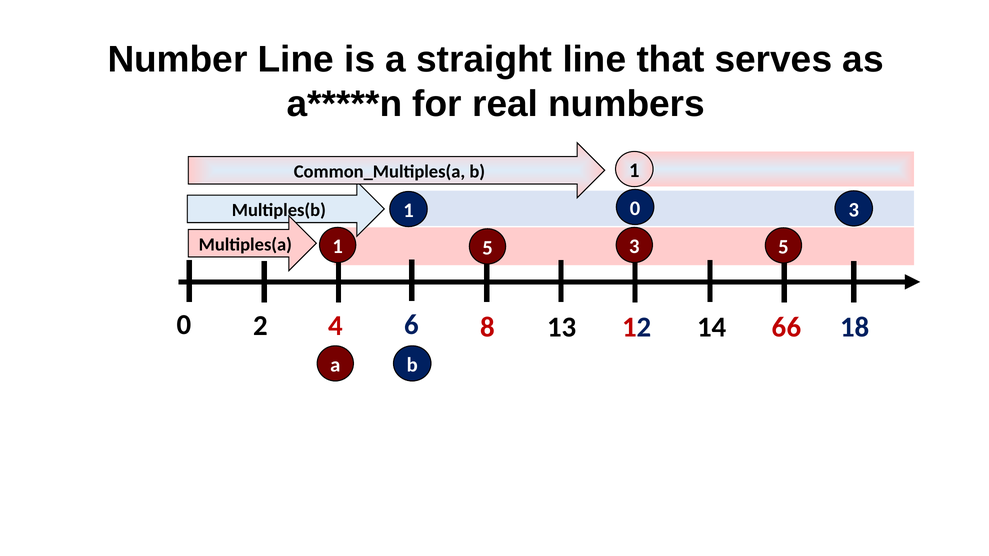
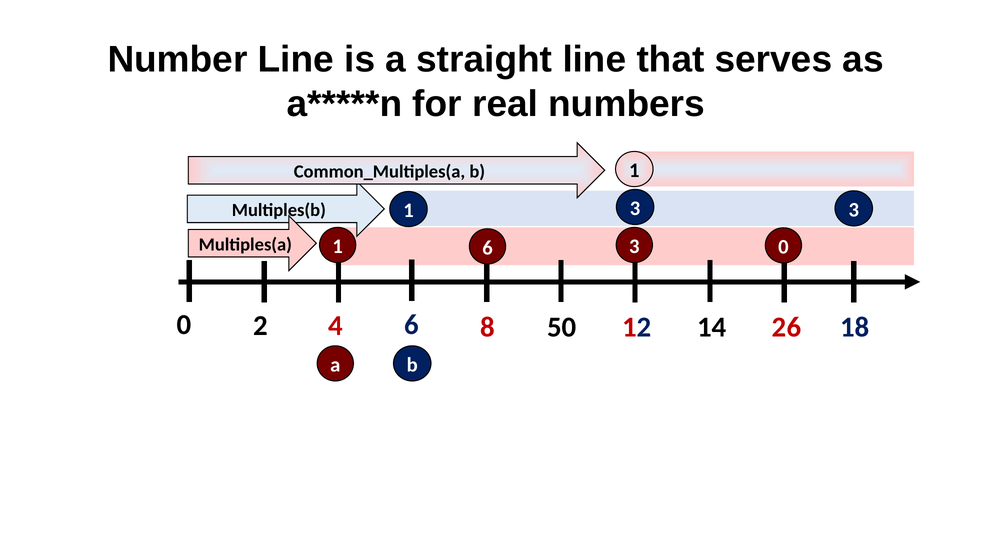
1 0: 0 -> 3 (635, 208)
1 5: 5 -> 6 (487, 248)
3 5: 5 -> 0 (783, 247)
13: 13 -> 50 (562, 327)
66: 66 -> 26 (787, 327)
